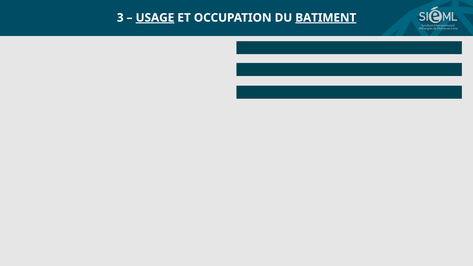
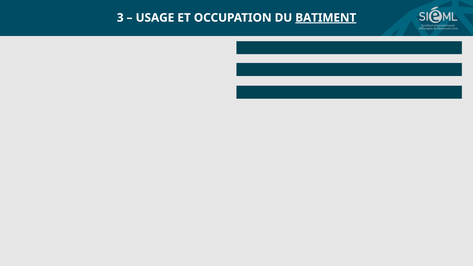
USAGE underline: present -> none (155, 18)
